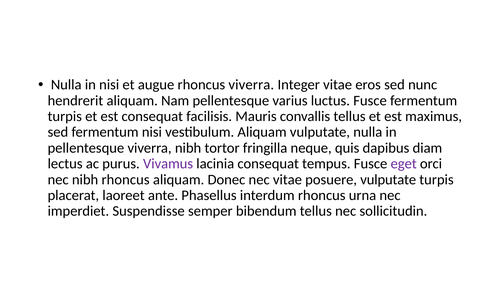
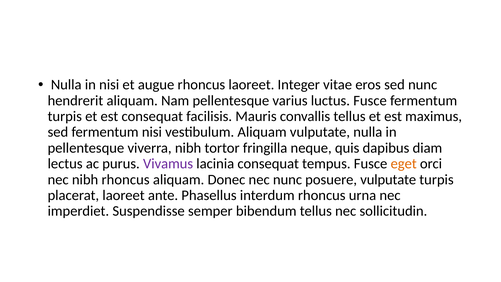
rhoncus viverra: viverra -> laoreet (251, 85)
eget colour: purple -> orange (404, 164)
nec vitae: vitae -> nunc (287, 179)
